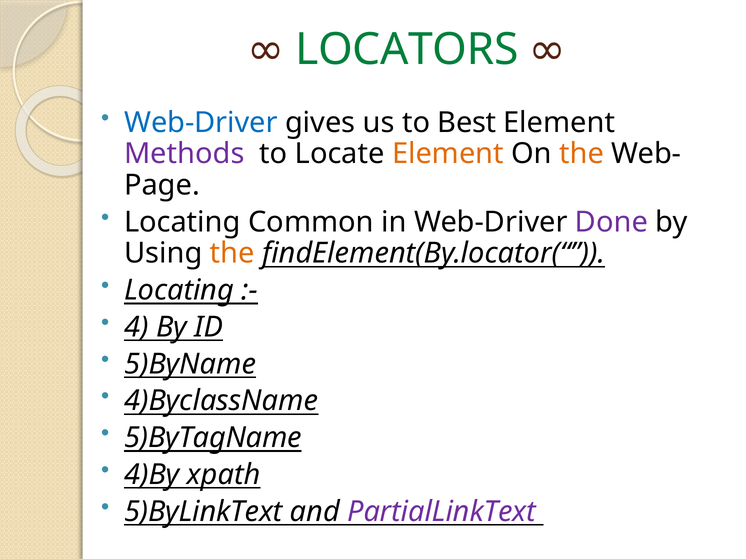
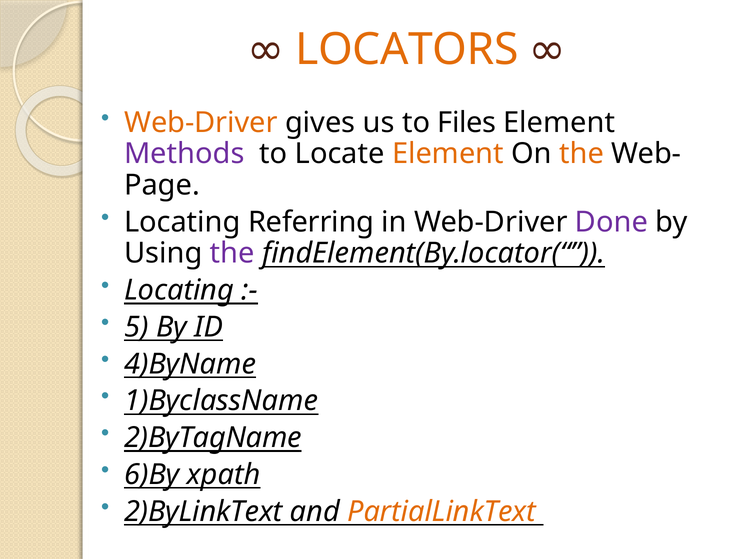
LOCATORS colour: green -> orange (407, 50)
Web-Driver colour: blue -> orange (201, 123)
Best: Best -> Files (467, 123)
Common: Common -> Referring (311, 222)
the colour: orange -> purple (232, 254)
4: 4 -> 5 (136, 327)
5)ByName: 5)ByName -> 4)ByName (190, 364)
4)ByclassName: 4)ByclassName -> 1)ByclassName (221, 401)
5)ByTagName: 5)ByTagName -> 2)ByTagName (213, 438)
4)By: 4)By -> 6)By (152, 475)
5)ByLinkText: 5)ByLinkText -> 2)ByLinkText (203, 512)
PartialLinkText colour: purple -> orange (442, 512)
